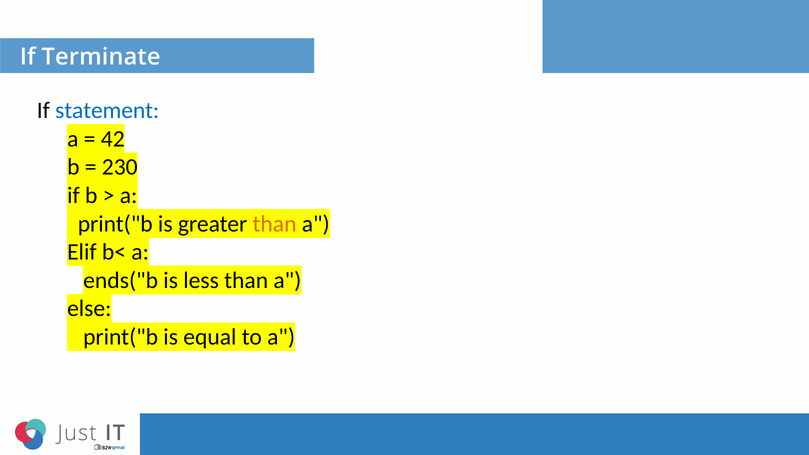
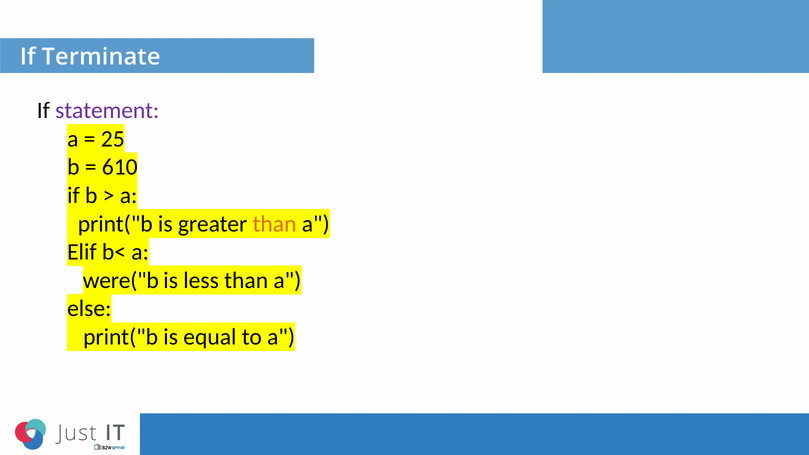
statement colour: blue -> purple (107, 110)
42: 42 -> 25 (113, 139)
230: 230 -> 610 (120, 167)
ends("b: ends("b -> were("b (121, 280)
